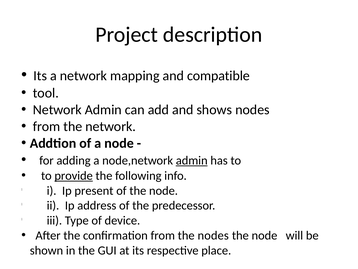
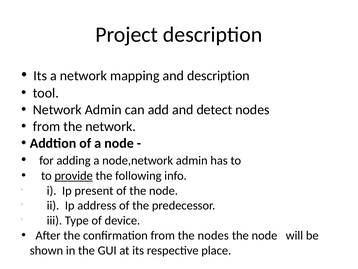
and compatible: compatible -> description (218, 76)
shows: shows -> detect (214, 110)
admin underline: present -> none (192, 160)
